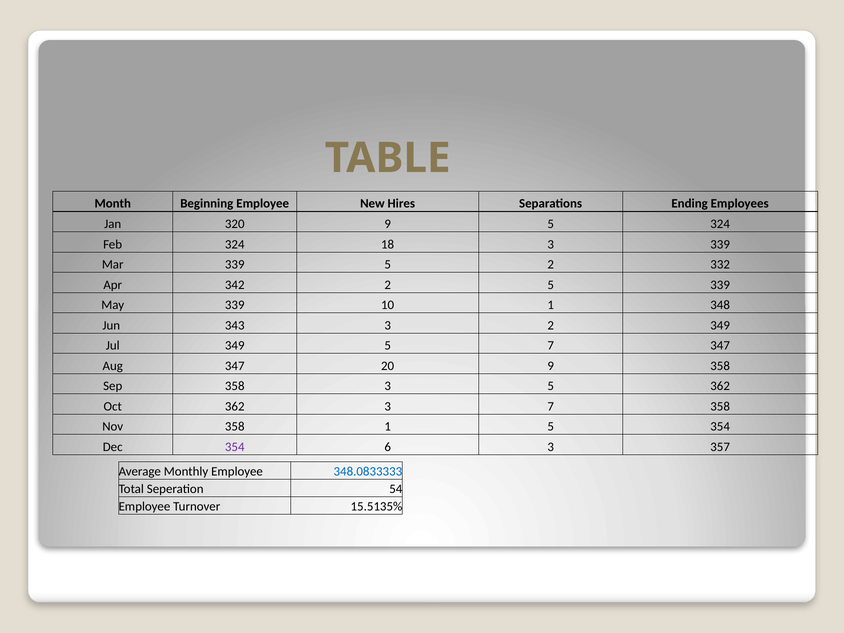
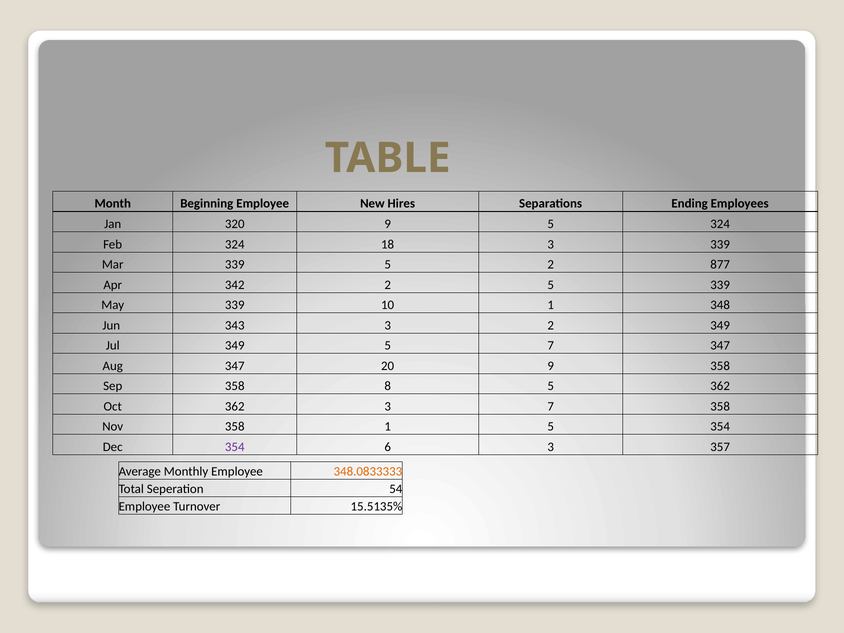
332: 332 -> 877 (720, 265)
358 3: 3 -> 8 (388, 386)
348.0833333 colour: blue -> orange (368, 471)
